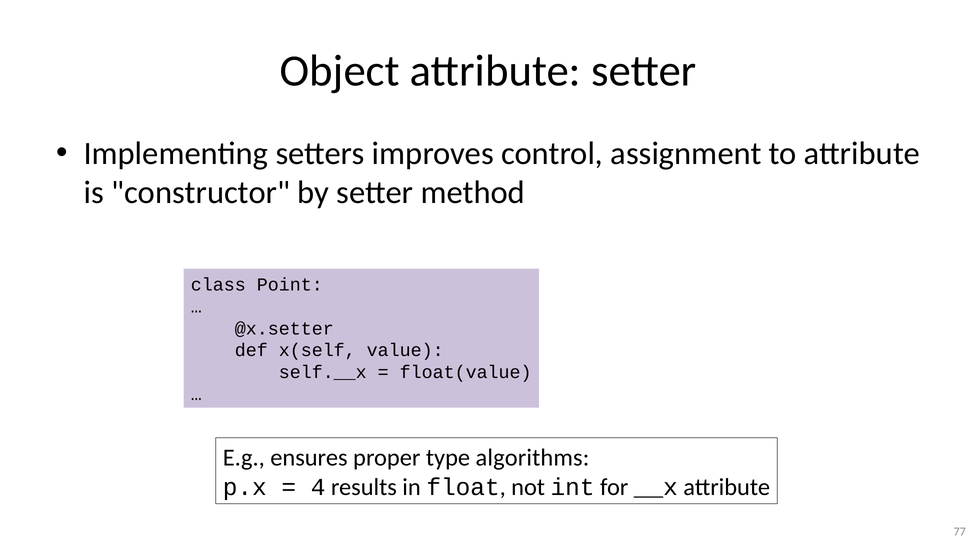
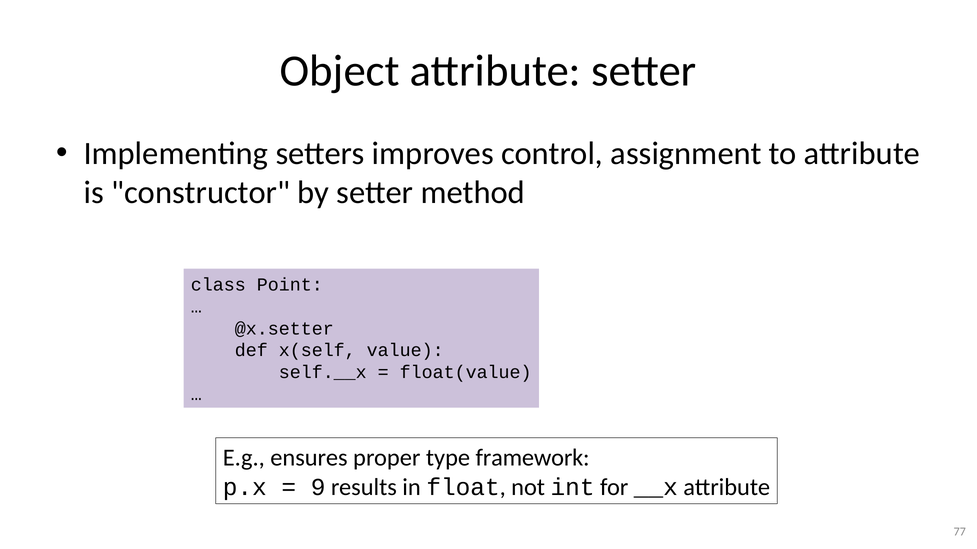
algorithms: algorithms -> framework (533, 458)
4: 4 -> 9 (318, 488)
